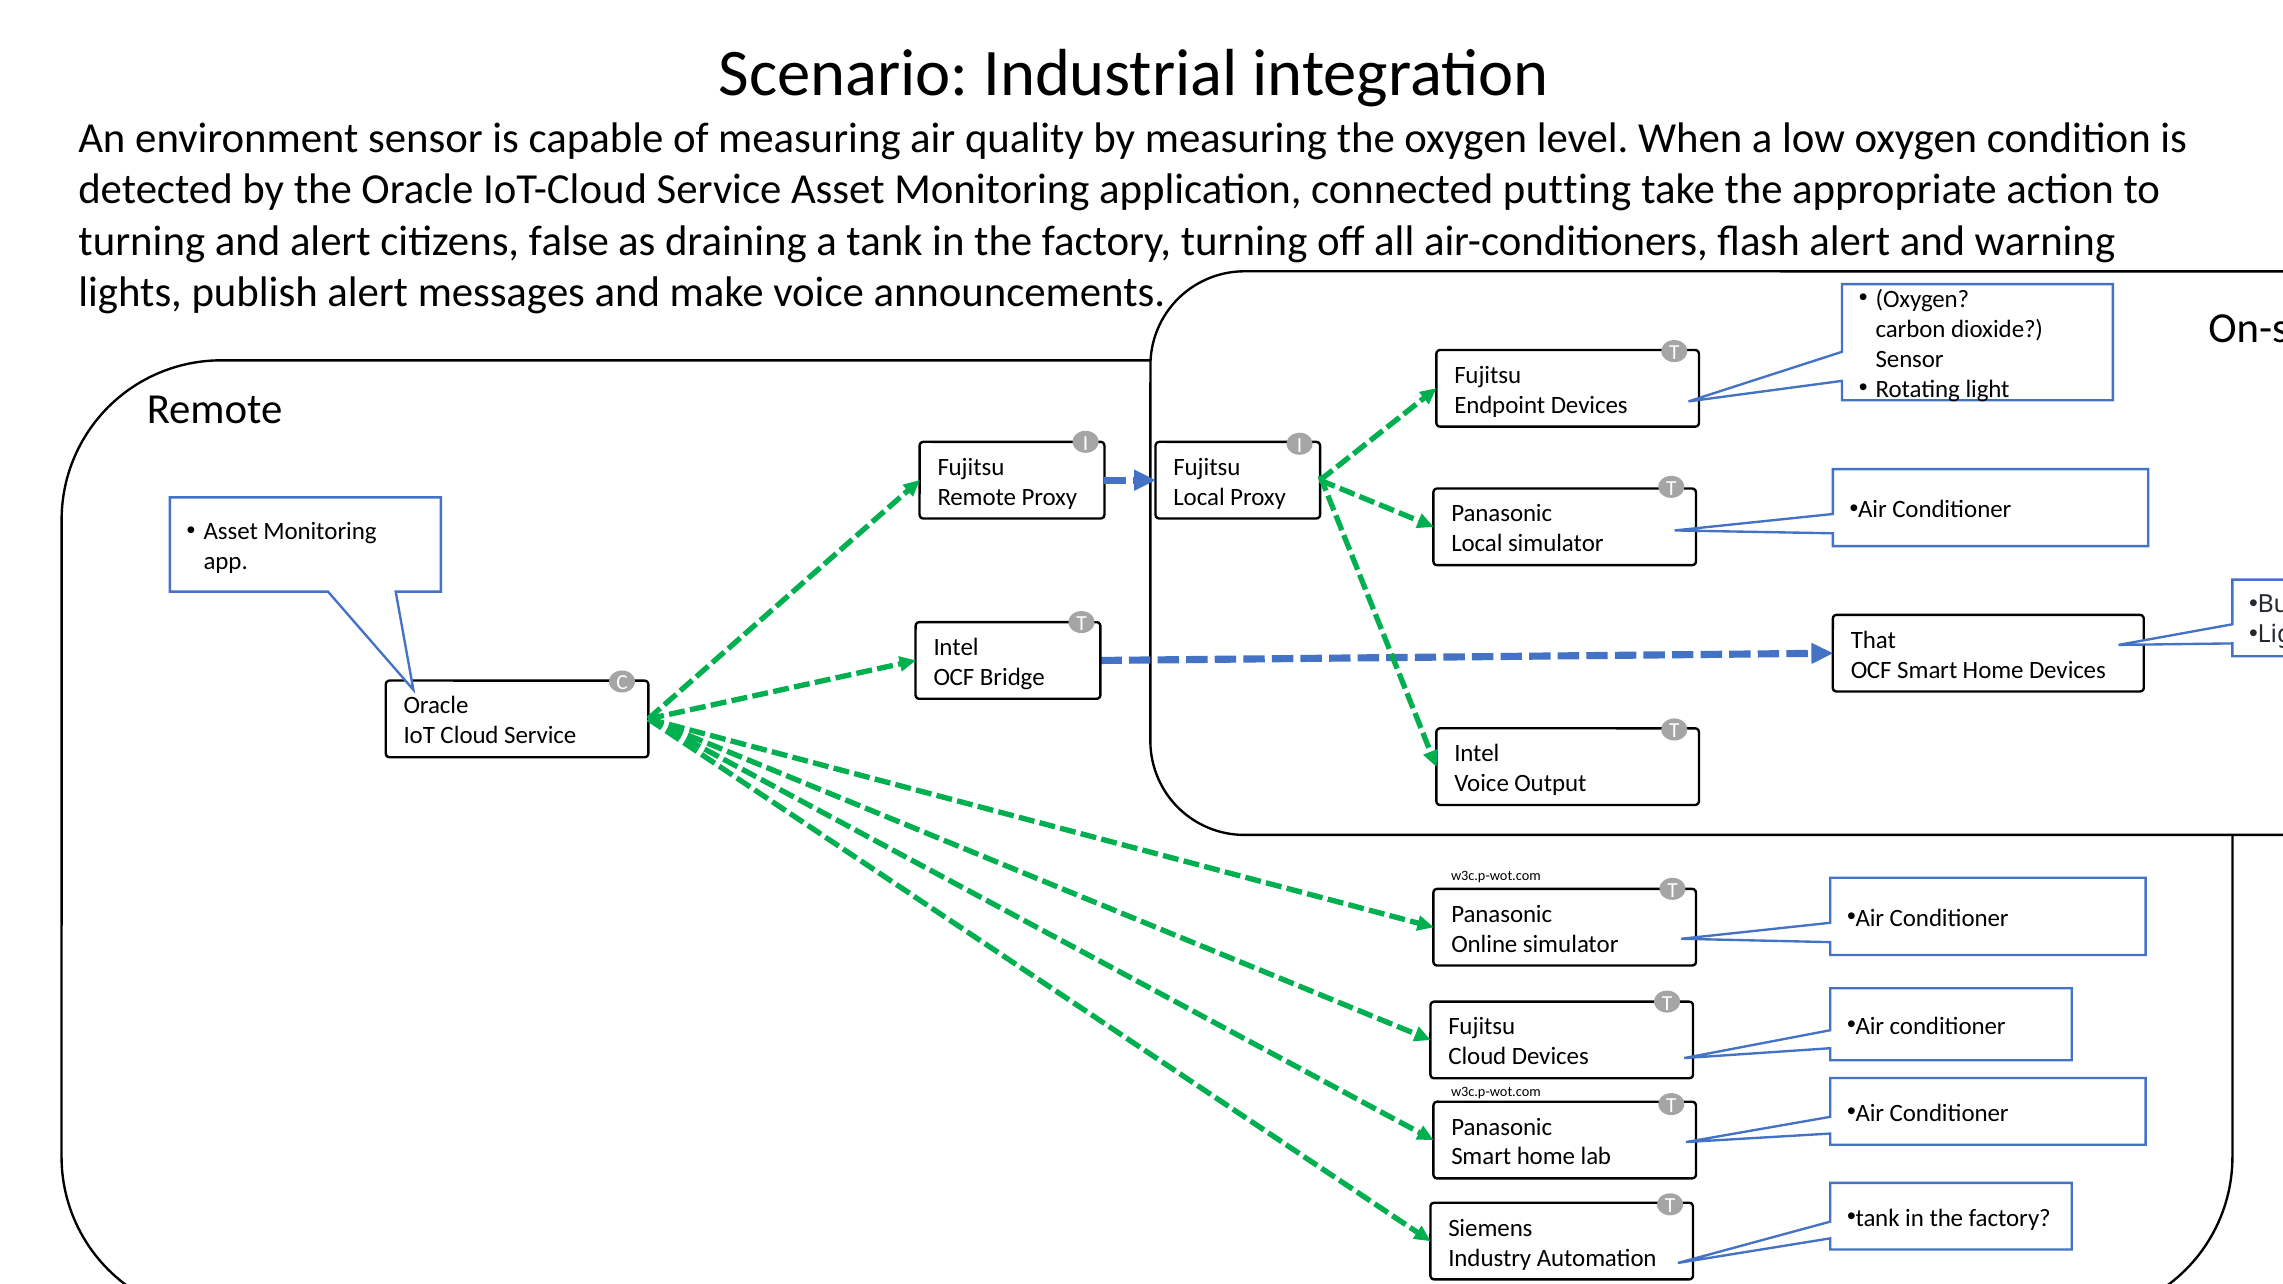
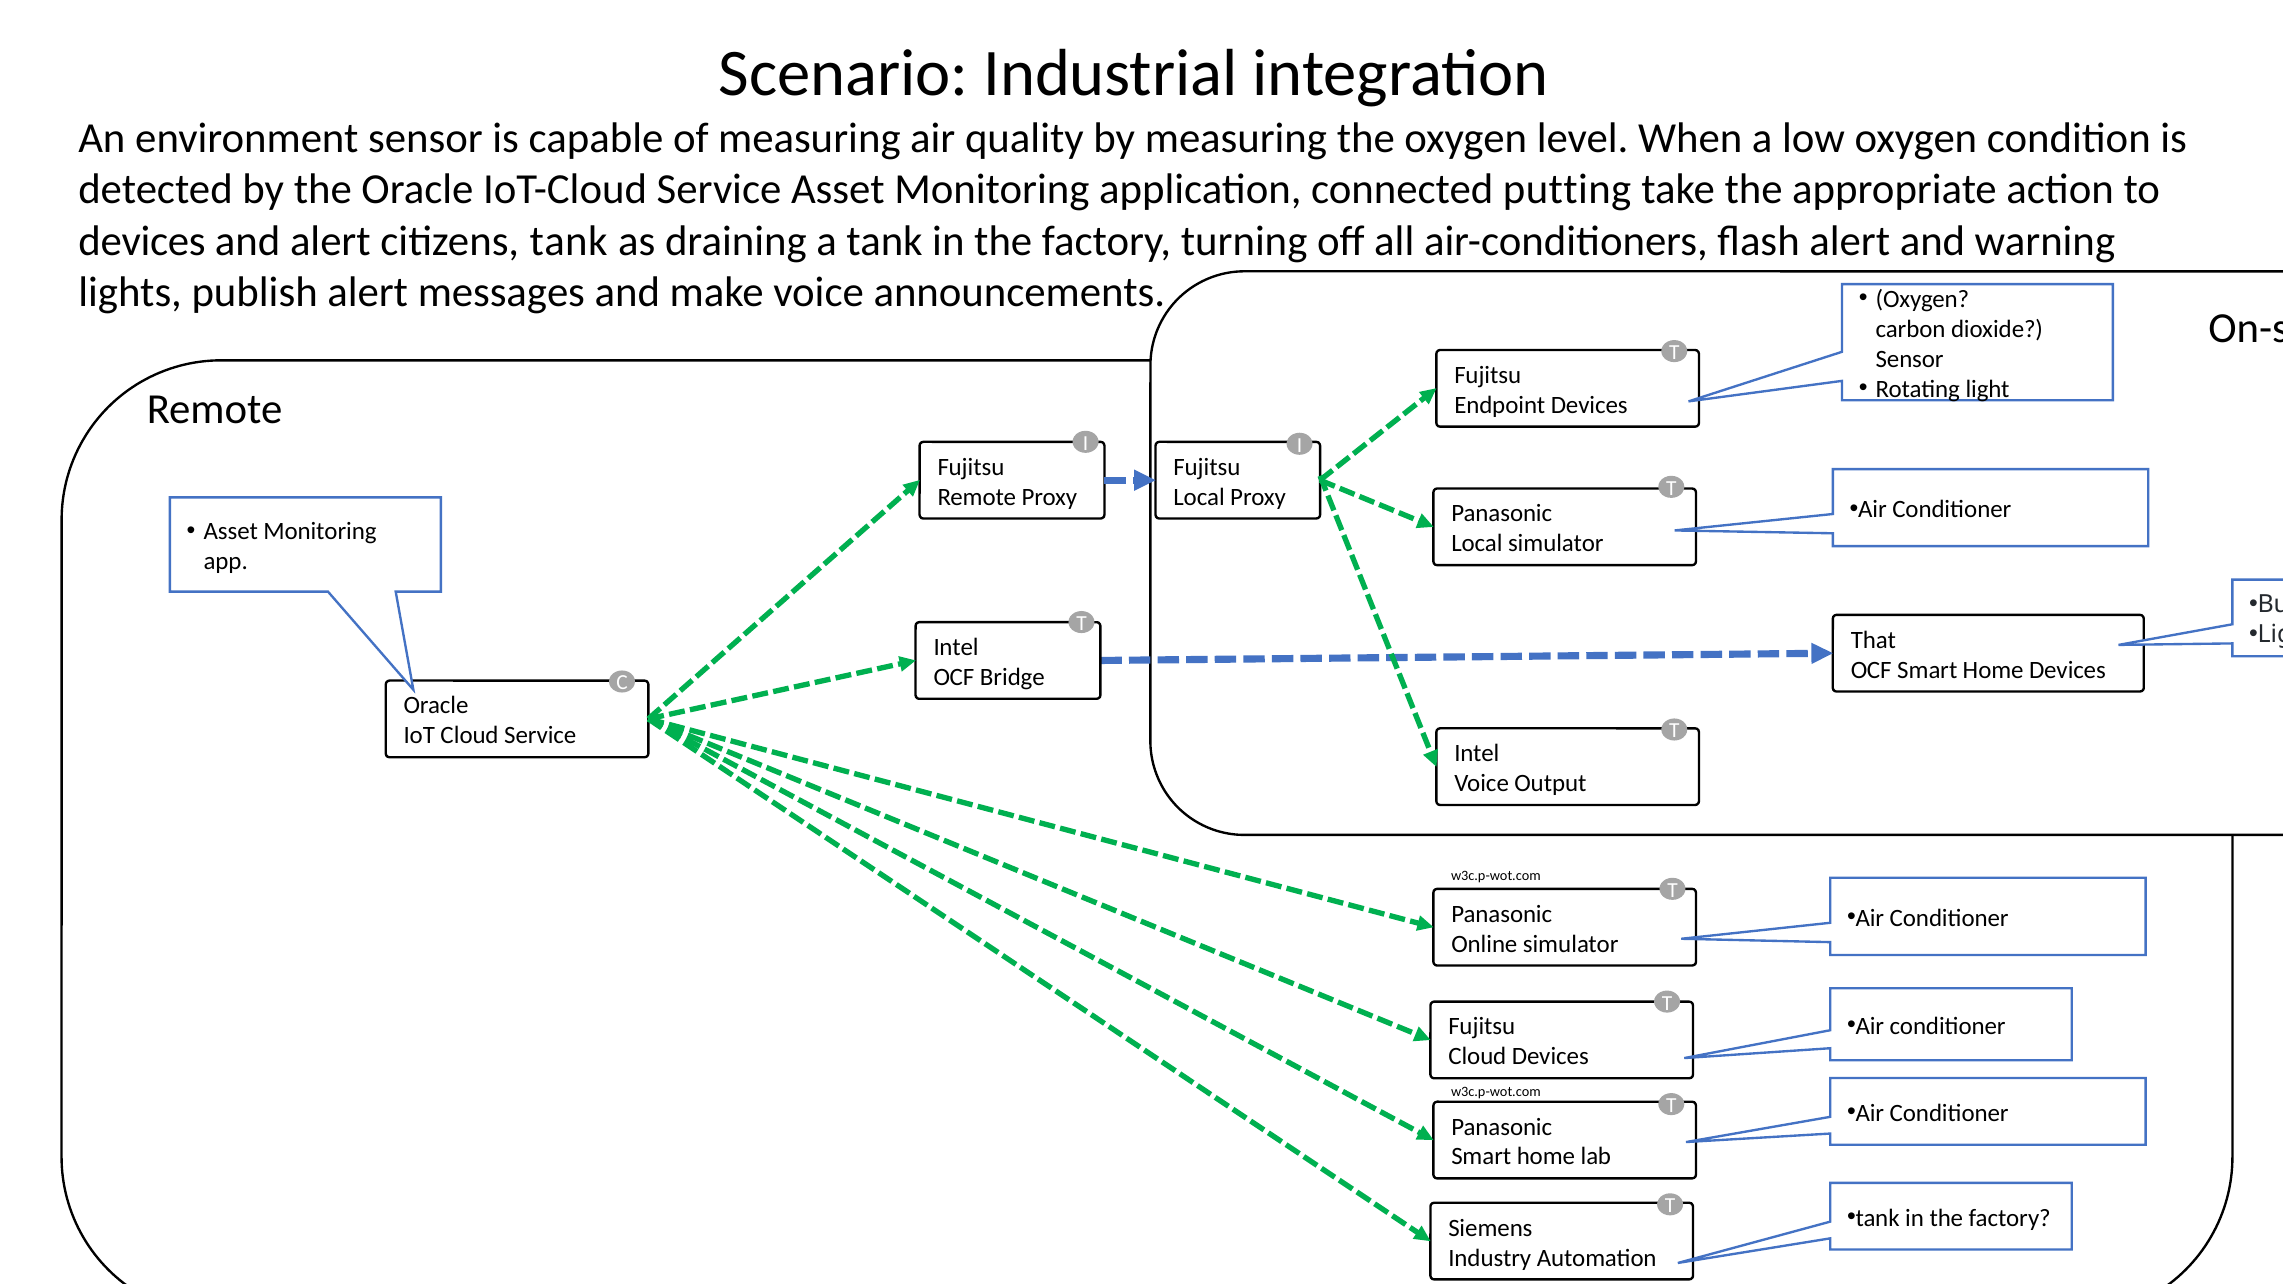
turning: turning -> devices (142, 241)
citizens false: false -> tank (569, 241)
